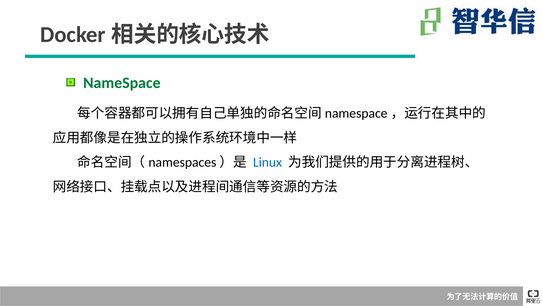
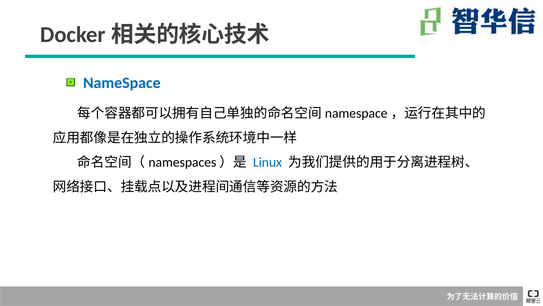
NameSpace colour: green -> blue (122, 83)
